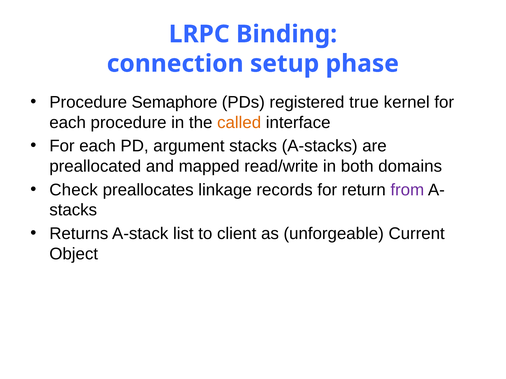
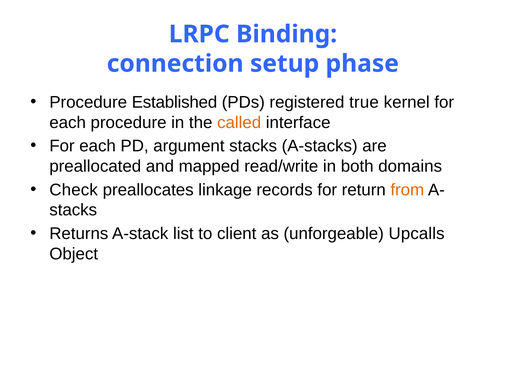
Semaphore: Semaphore -> Established (175, 102)
from colour: purple -> orange (407, 190)
Current: Current -> Upcalls (417, 234)
